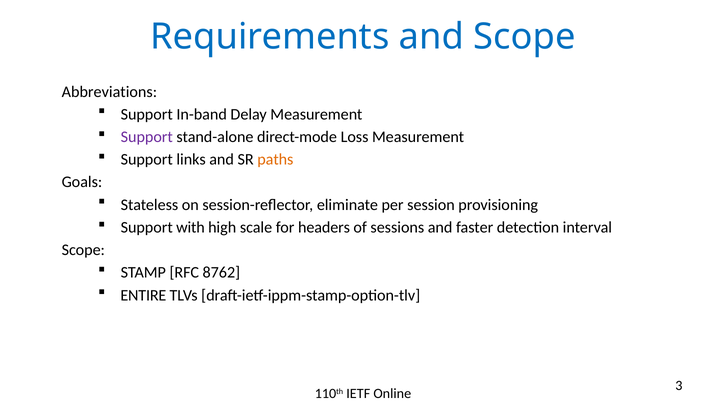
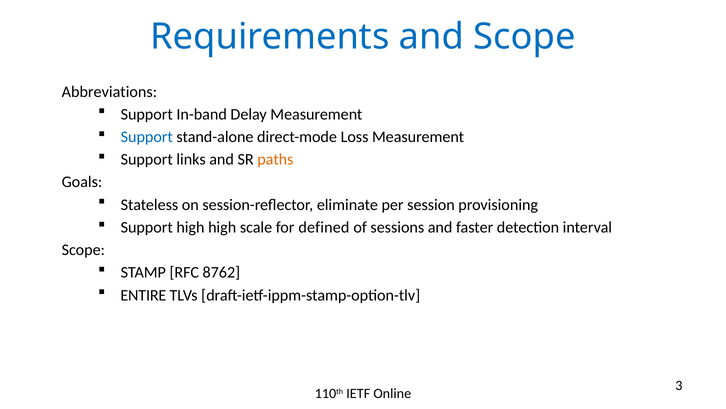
Support colour: purple -> blue (147, 137)
Support with: with -> high (190, 227)
headers: headers -> defined (324, 227)
